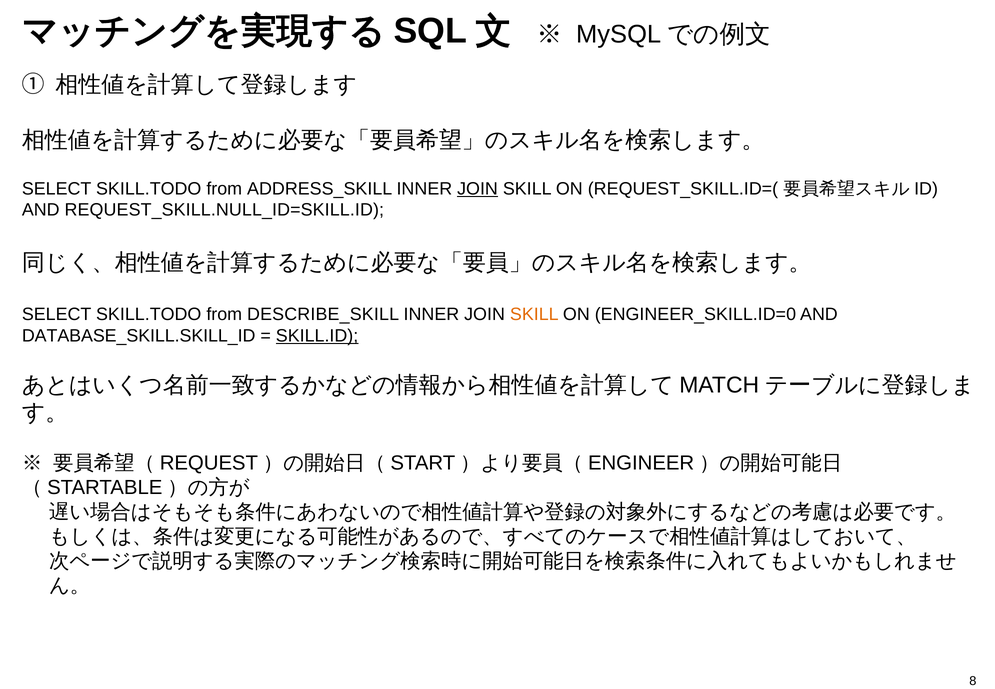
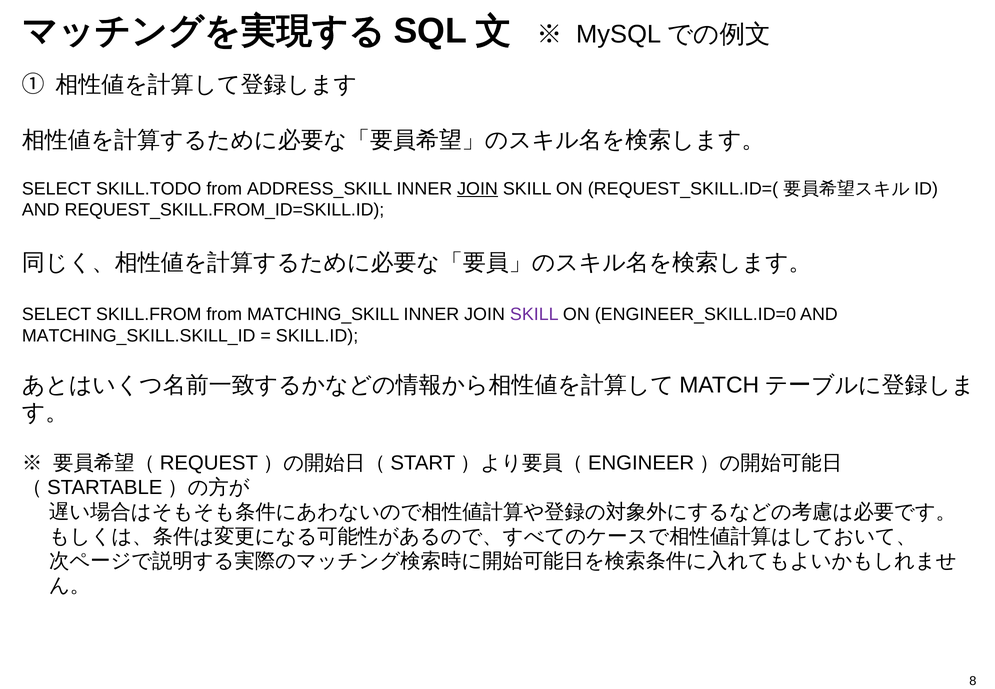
REQUEST_SKILL.NULL_ID=SKILL.ID: REQUEST_SKILL.NULL_ID=SKILL.ID -> REQUEST_SKILL.FROM_ID=SKILL.ID (224, 210)
SKILL.TODO: SKILL.TODO -> SKILL.FROM (149, 314)
DESCRIBE_SKILL: DESCRIBE_SKILL -> MATCHING_SKILL (323, 314)
SKILL colour: orange -> purple (534, 314)
DATABASE_SKILL.SKILL_ID: DATABASE_SKILL.SKILL_ID -> MATCHING_SKILL.SKILL_ID (139, 336)
SKILL.ID underline: present -> none (317, 336)
